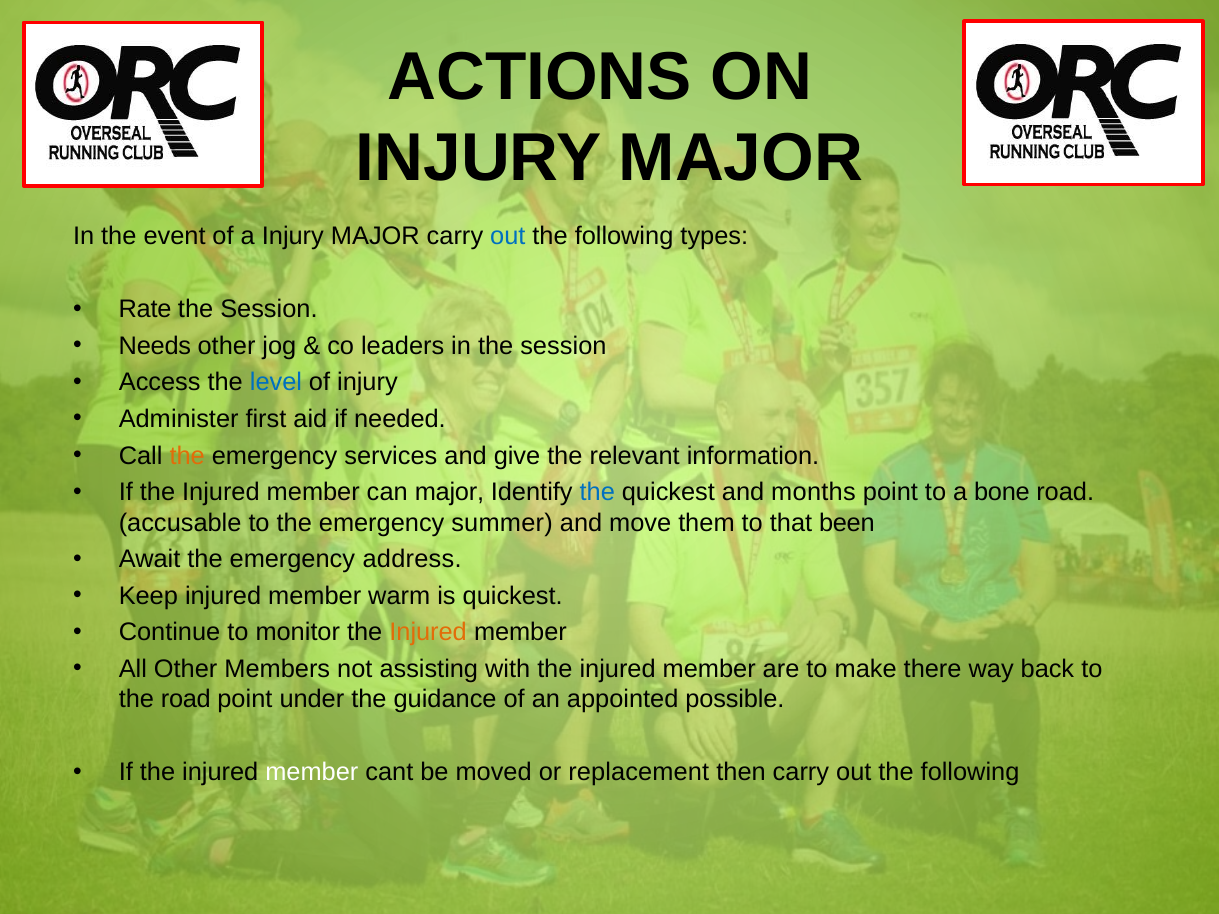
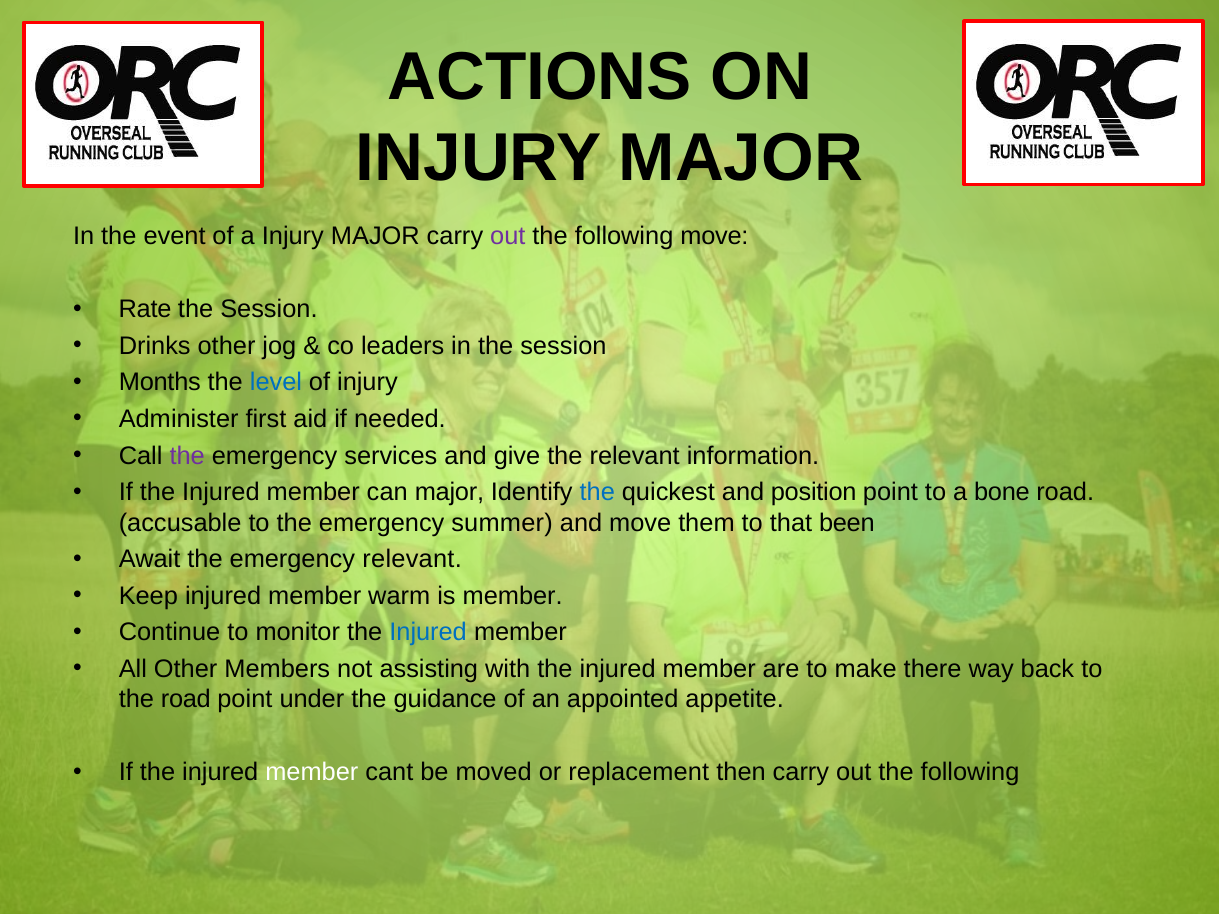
out colour: blue -> purple (508, 236)
following types: types -> move (714, 236)
Needs: Needs -> Drinks (155, 346)
Access: Access -> Months (160, 383)
the colour: orange -> purple (187, 456)
months: months -> position (814, 492)
emergency address: address -> relevant (412, 559)
is quickest: quickest -> member (513, 596)
Injured colour: orange -> blue (428, 633)
possible: possible -> appetite (735, 700)
